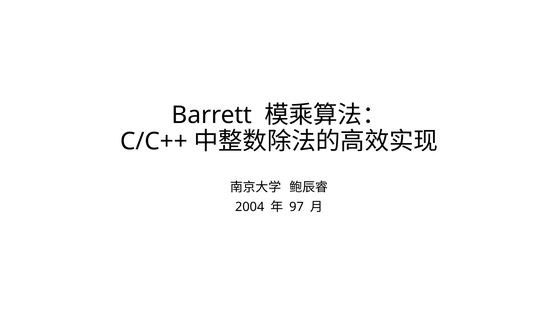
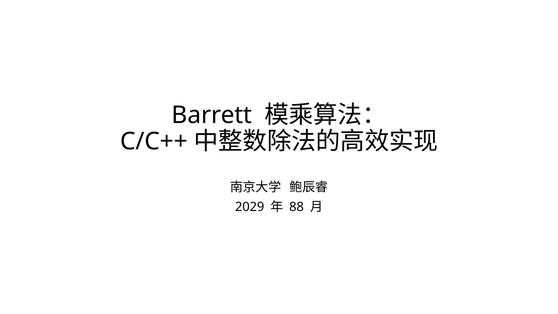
2004: 2004 -> 2029 (250, 207)
97: 97 -> 88 (297, 207)
